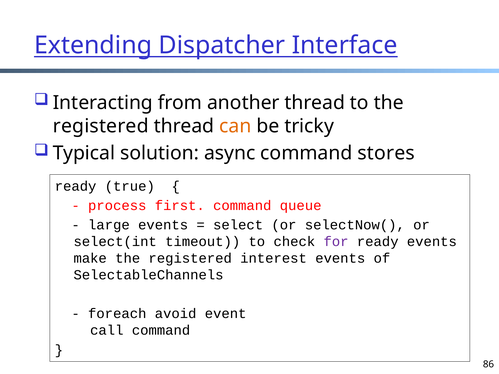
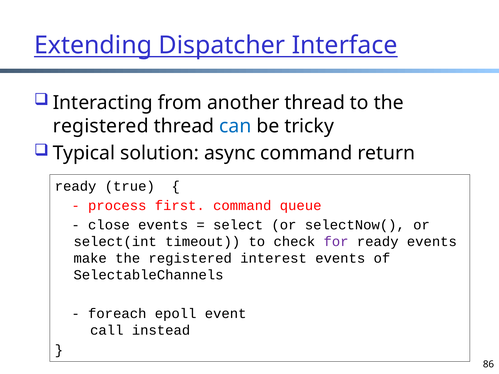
can colour: orange -> blue (235, 126)
stores: stores -> return (386, 153)
large: large -> close (109, 225)
avoid: avoid -> epoll (176, 314)
call command: command -> instead (161, 331)
